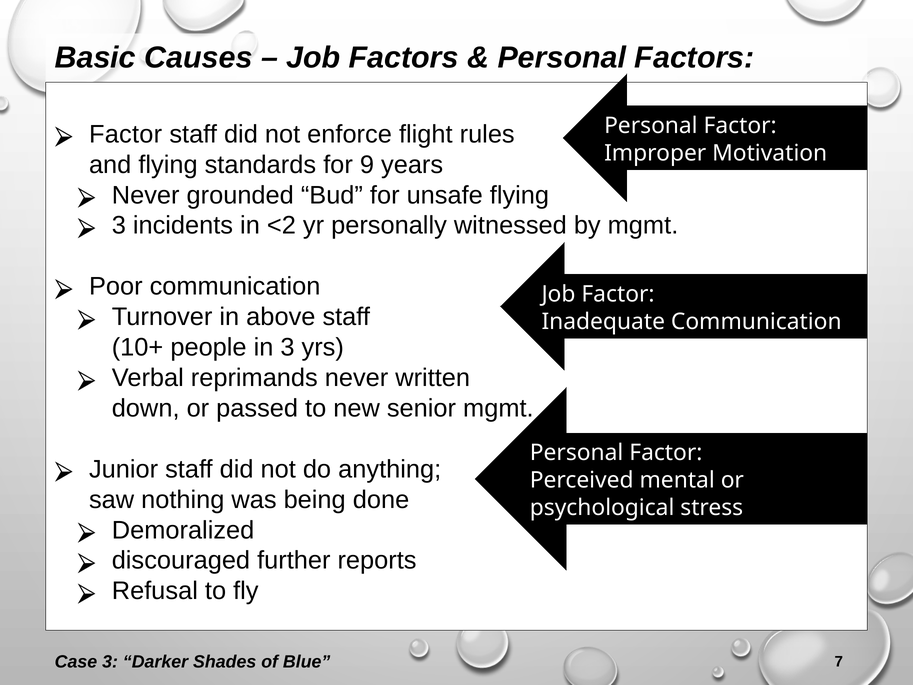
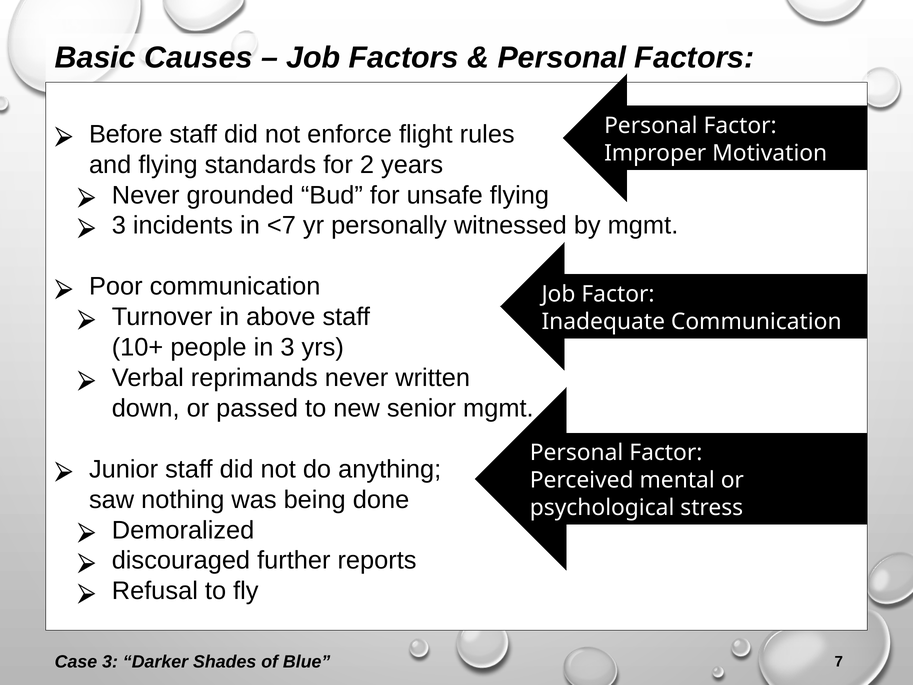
Factor: Factor -> Before (126, 134)
9: 9 -> 2 (367, 165)
<2: <2 -> <7 (281, 226)
